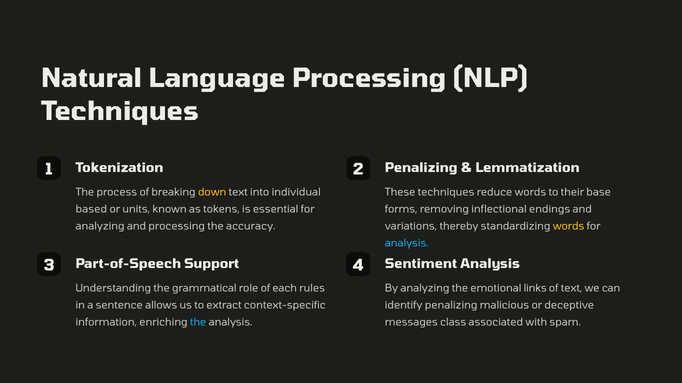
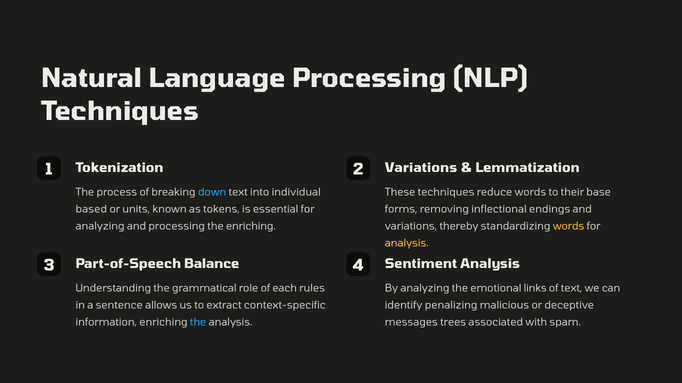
2 Penalizing: Penalizing -> Variations (421, 168)
down colour: yellow -> light blue (212, 193)
the accuracy: accuracy -> enriching (251, 227)
analysis colour: light blue -> yellow (407, 244)
Support: Support -> Balance (212, 264)
class: class -> trees (453, 323)
